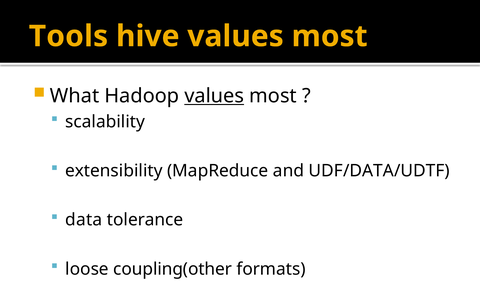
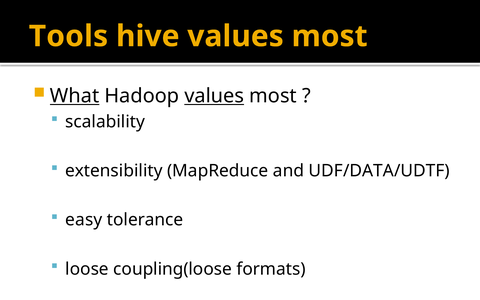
What underline: none -> present (75, 96)
data: data -> easy (84, 220)
coupling(other: coupling(other -> coupling(loose (173, 269)
